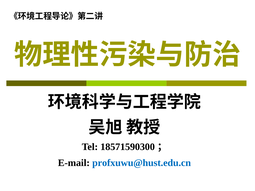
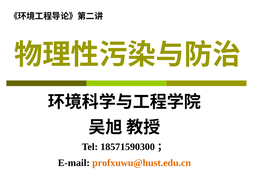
profxuwu@hust.edu.cn colour: blue -> orange (142, 163)
